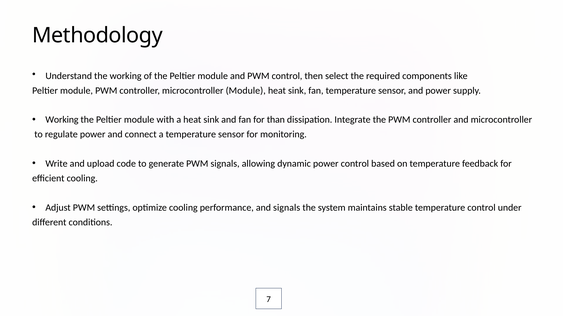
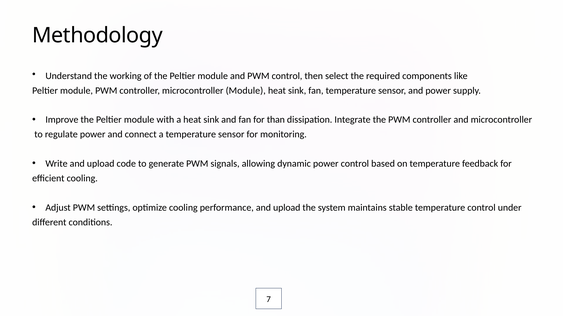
Working: Working -> Improve (62, 120)
performance and signals: signals -> upload (287, 208)
